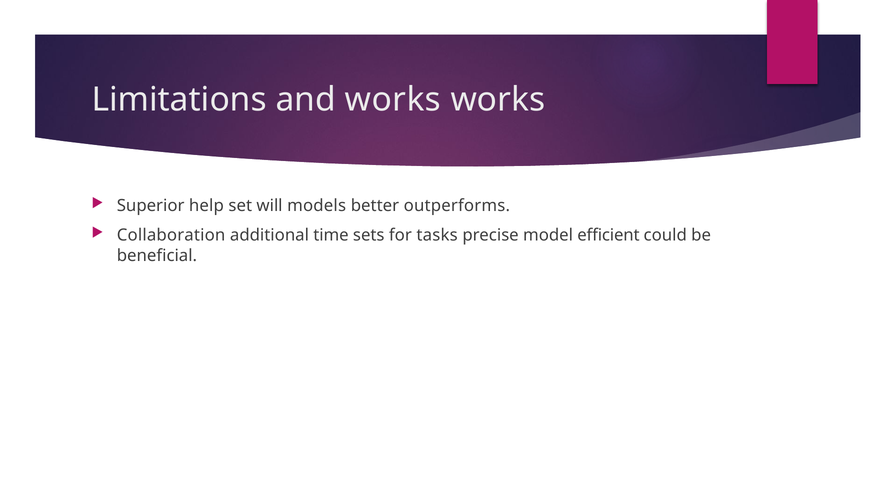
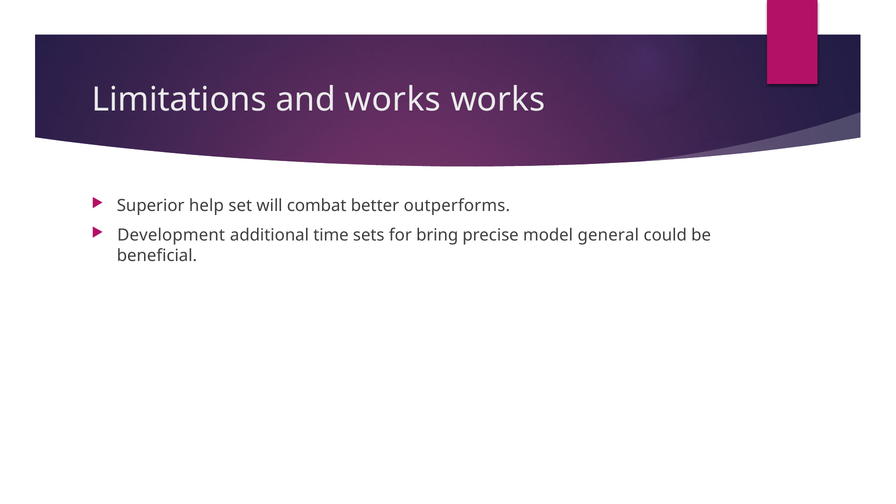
models: models -> combat (317, 206)
Collaboration: Collaboration -> Development (171, 235)
tasks: tasks -> bring (437, 235)
efficient: efficient -> general (608, 235)
